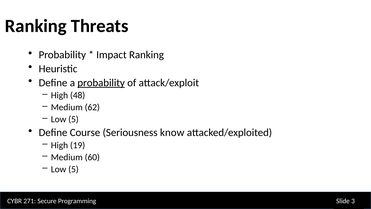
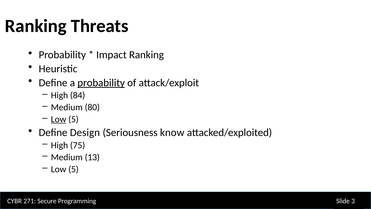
48: 48 -> 84 (78, 95)
62: 62 -> 80 (92, 107)
Low underline: none -> present (59, 119)
Course: Course -> Design (85, 132)
19: 19 -> 75 (78, 145)
60: 60 -> 13 (92, 157)
